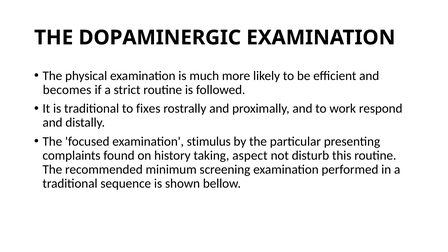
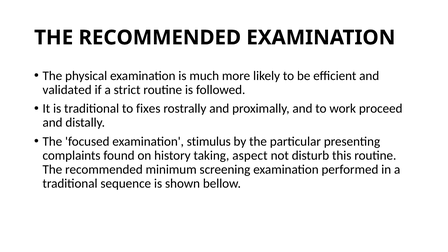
DOPAMINERGIC: DOPAMINERGIC -> RECOMMENDED (160, 38)
becomes: becomes -> validated (67, 90)
respond: respond -> proceed (381, 109)
